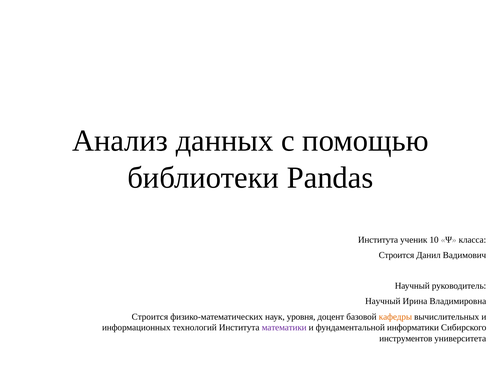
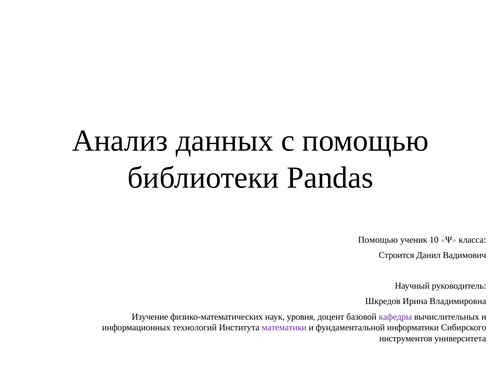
Института: Института -> Помощью (378, 240)
Научный: Научный -> Шкредов (383, 301)
Строится: Строится -> Изучение (150, 316)
кафедры colour: orange -> purple (395, 316)
